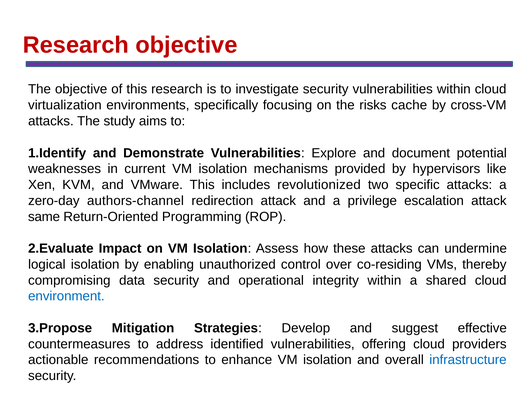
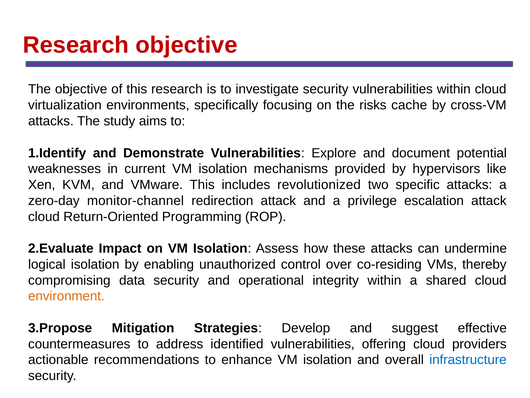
authors-channel: authors-channel -> monitor-channel (135, 200)
same: same -> cloud (44, 216)
environment colour: blue -> orange (66, 296)
